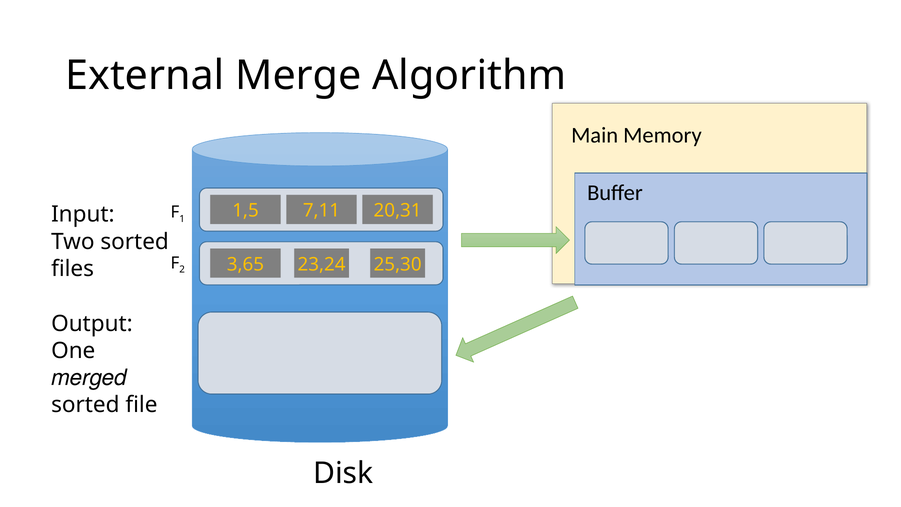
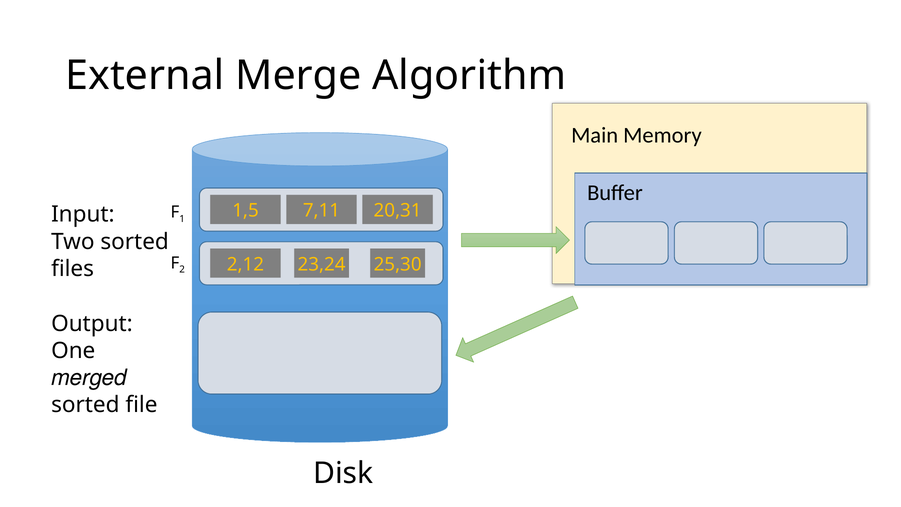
3,65: 3,65 -> 2,12 (245, 264)
